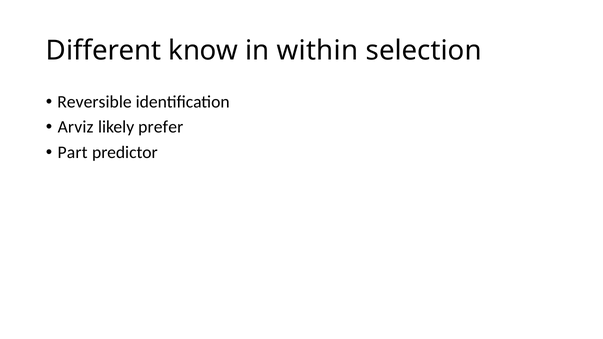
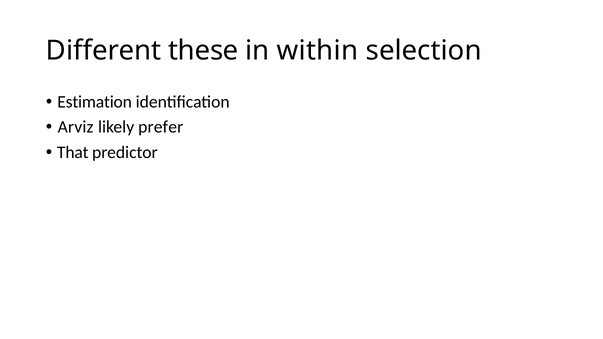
know: know -> these (203, 51)
Reversible: Reversible -> Estimation (95, 102)
Part: Part -> That (73, 153)
